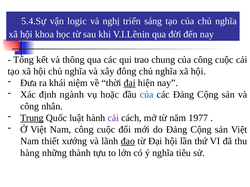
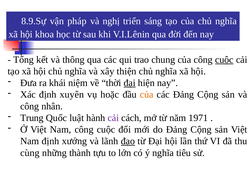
5.4.Sự: 5.4.Sự -> 8.9.Sự (34, 21)
logic: logic -> pháp (77, 21)
cuộc underline: none -> present (224, 60)
đông: đông -> thiện (127, 71)
ngành: ngành -> xuyên (72, 95)
của colour: blue -> orange (147, 95)
Trung underline: present -> none (32, 118)
1977: 1977 -> 1971 (198, 118)
Nam thiết: thiết -> định (51, 142)
hàng: hàng -> cùng (30, 153)
